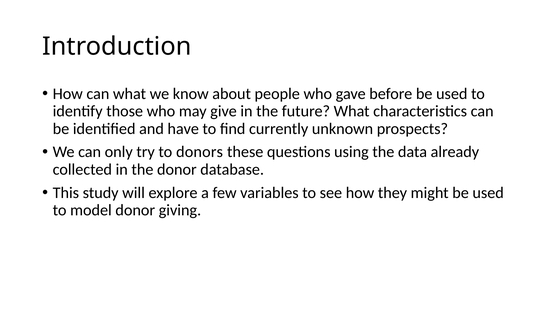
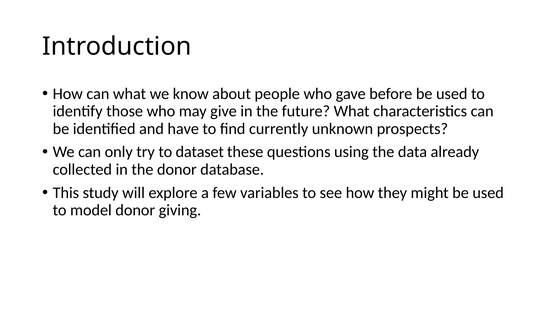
donors: donors -> dataset (200, 152)
